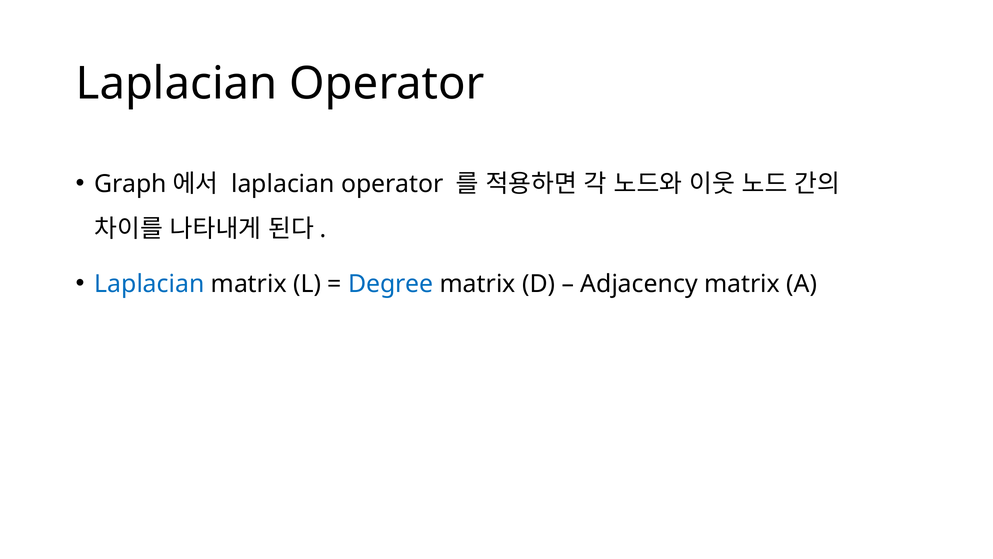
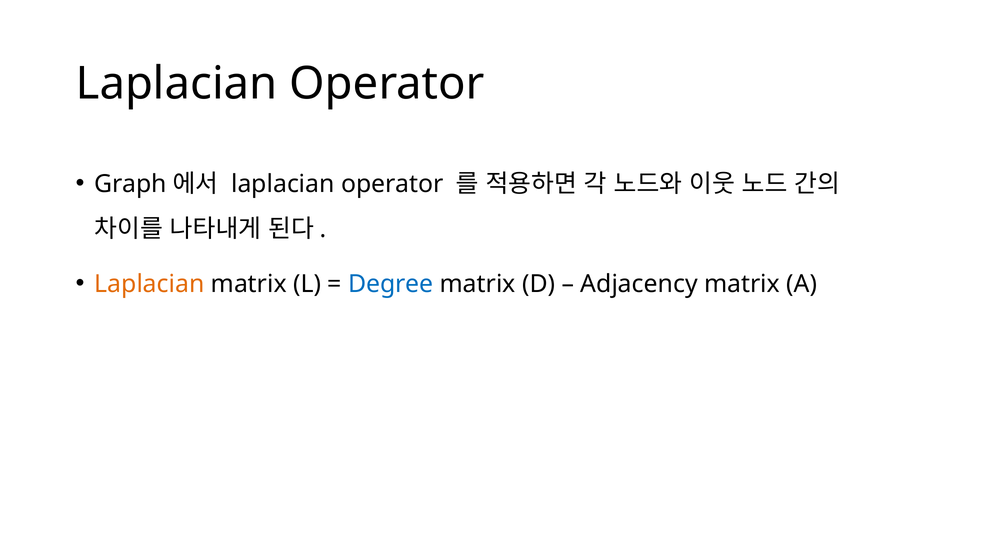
Laplacian colour: blue -> orange (149, 284)
